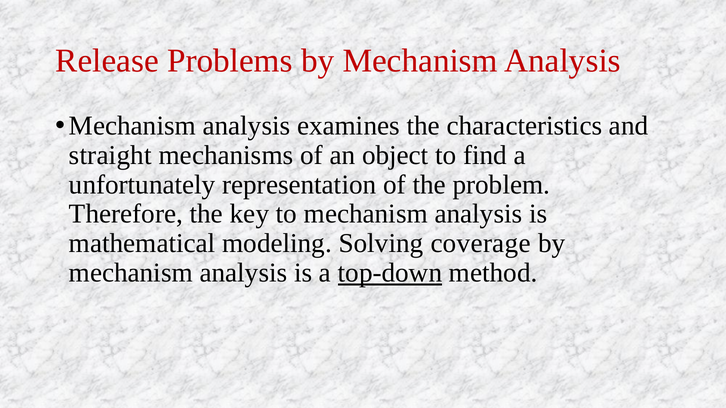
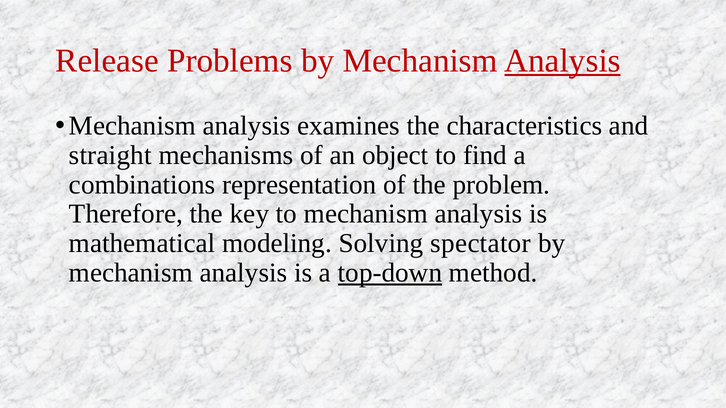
Analysis underline: none -> present (562, 61)
unfortunately: unfortunately -> combinations (142, 185)
coverage: coverage -> spectator (481, 244)
